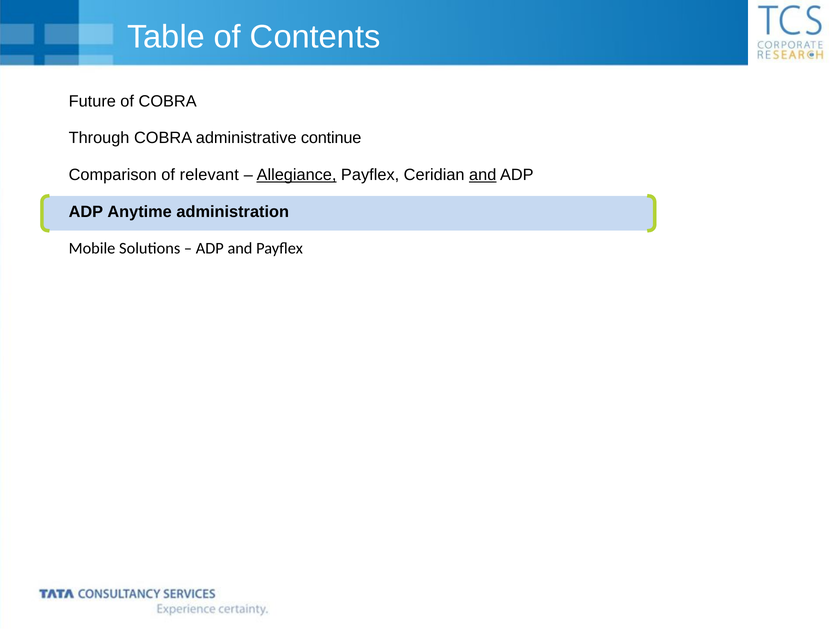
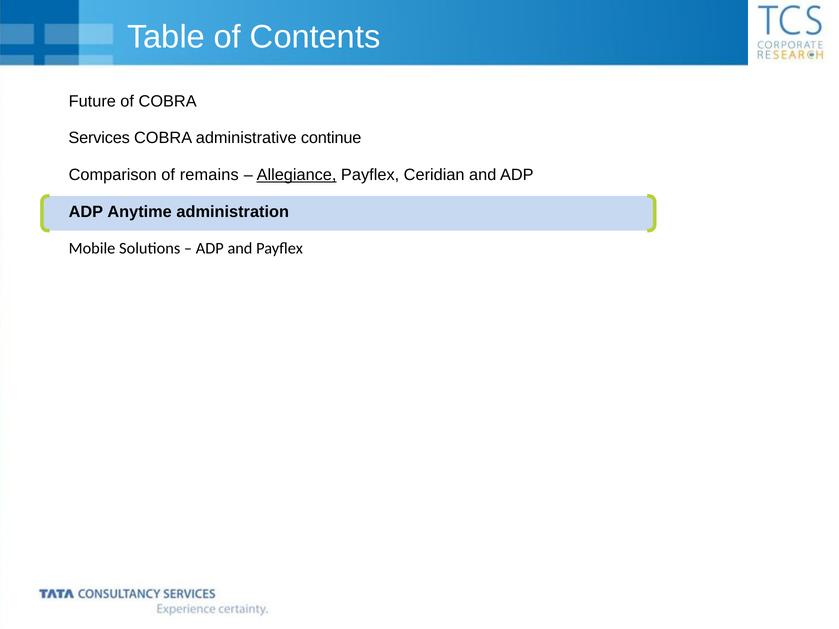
Through: Through -> Services (99, 138)
relevant: relevant -> remains (209, 175)
and underline: present -> none (483, 175)
